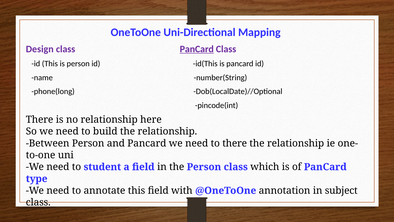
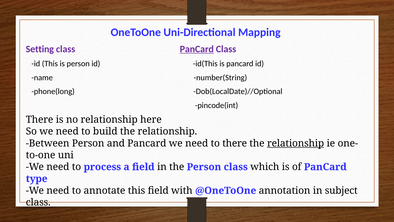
Design: Design -> Setting (40, 49)
relationship underline: none -> present (296, 143)
student: student -> process (102, 167)
